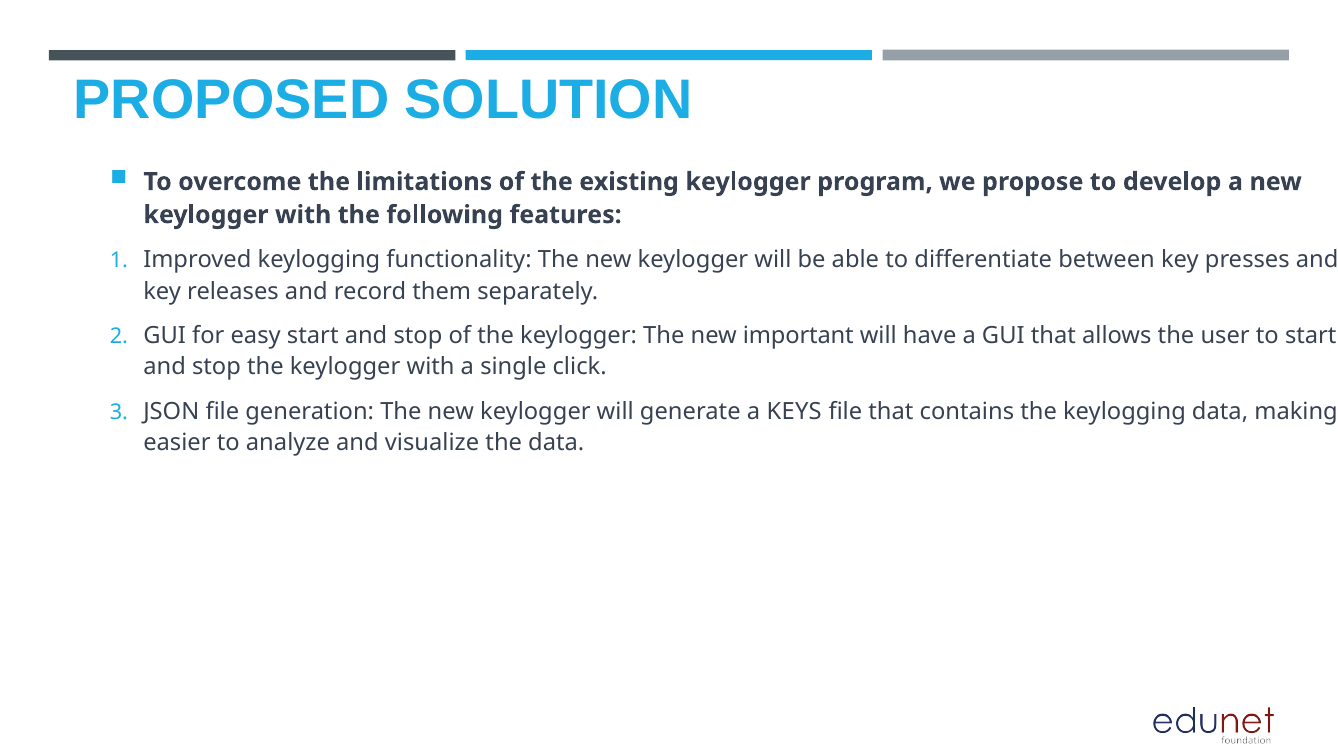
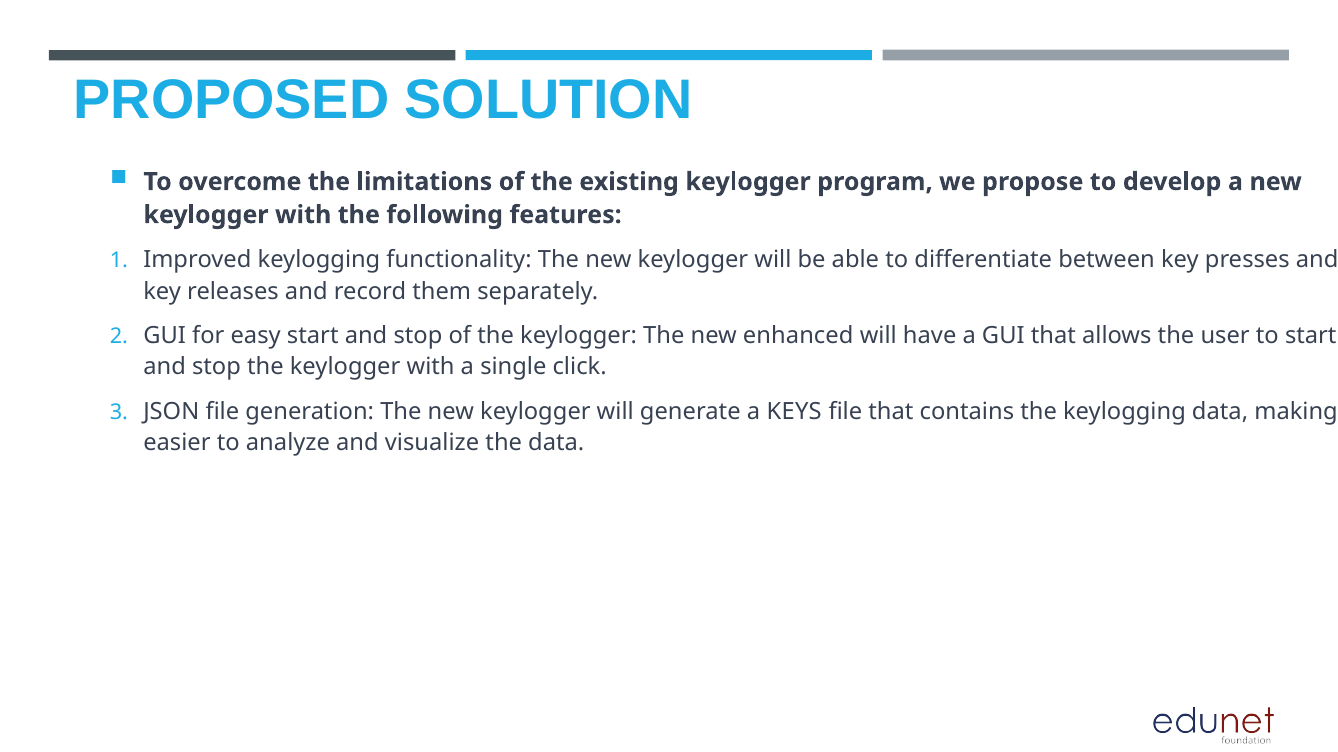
important: important -> enhanced (798, 336)
